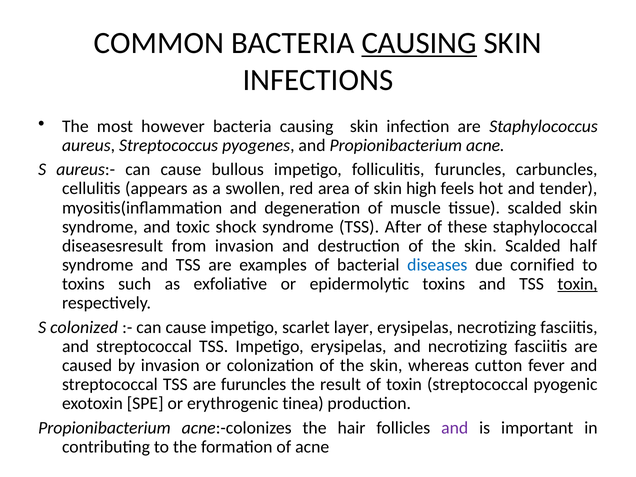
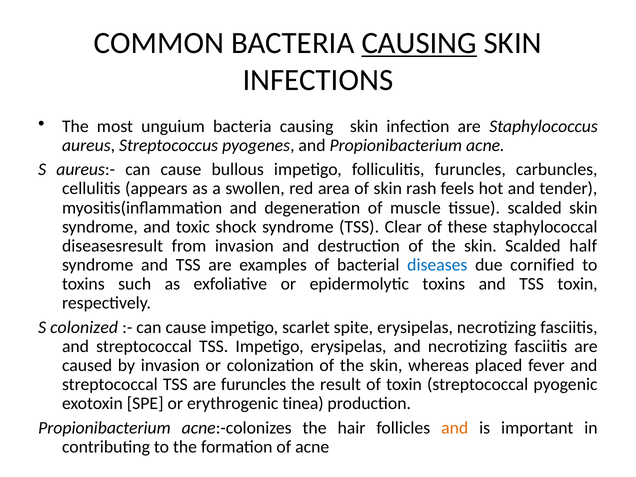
however: however -> unguium (173, 126)
high: high -> rash (421, 189)
After: After -> Clear (403, 227)
toxin underline: present -> none (578, 284)
layer: layer -> spite (353, 327)
cutton: cutton -> placed (499, 365)
and colour: purple -> orange (455, 428)
